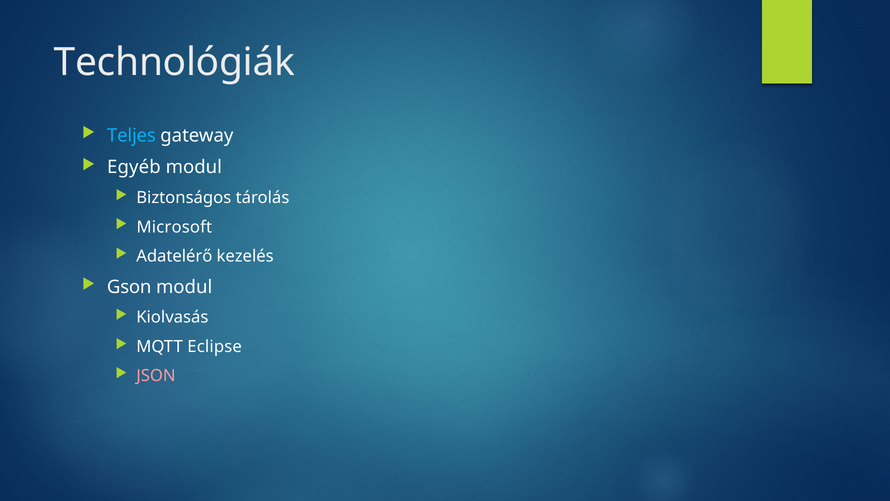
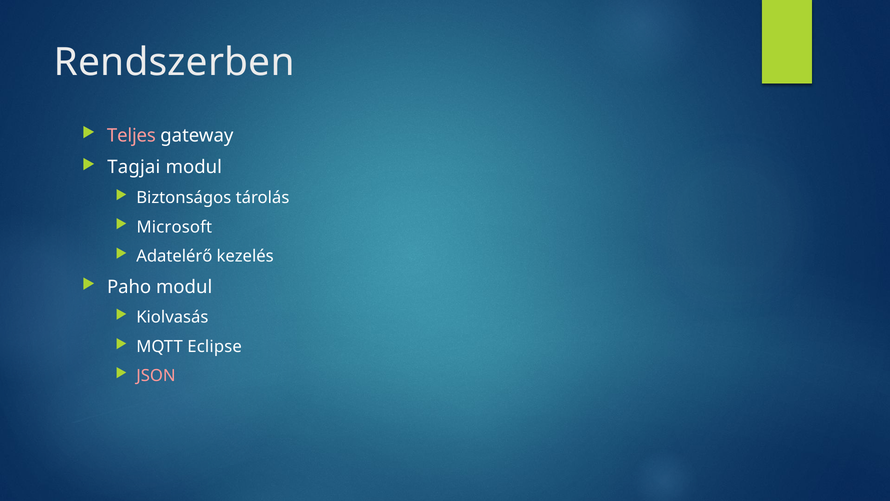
Technológiák: Technológiák -> Rendszerben (174, 62)
Teljes colour: light blue -> pink (131, 136)
Egyéb: Egyéb -> Tagjai (134, 167)
Gson: Gson -> Paho (129, 287)
